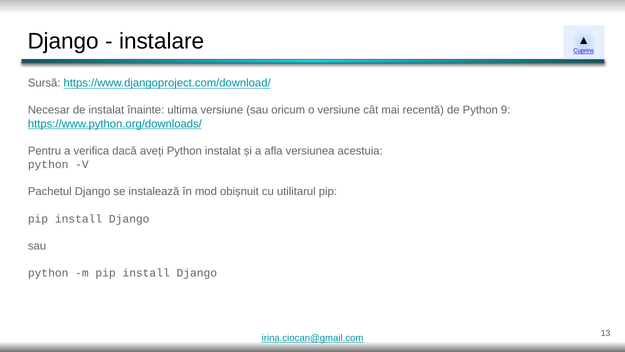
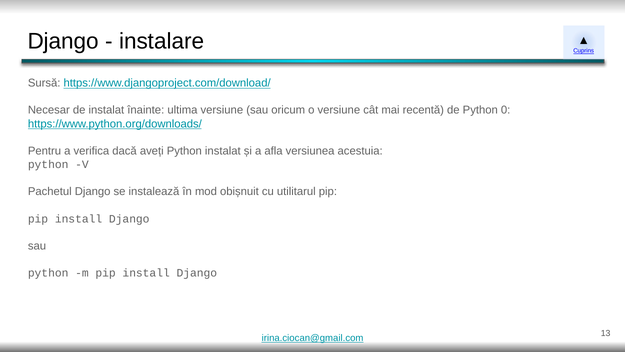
9: 9 -> 0 (506, 110)
